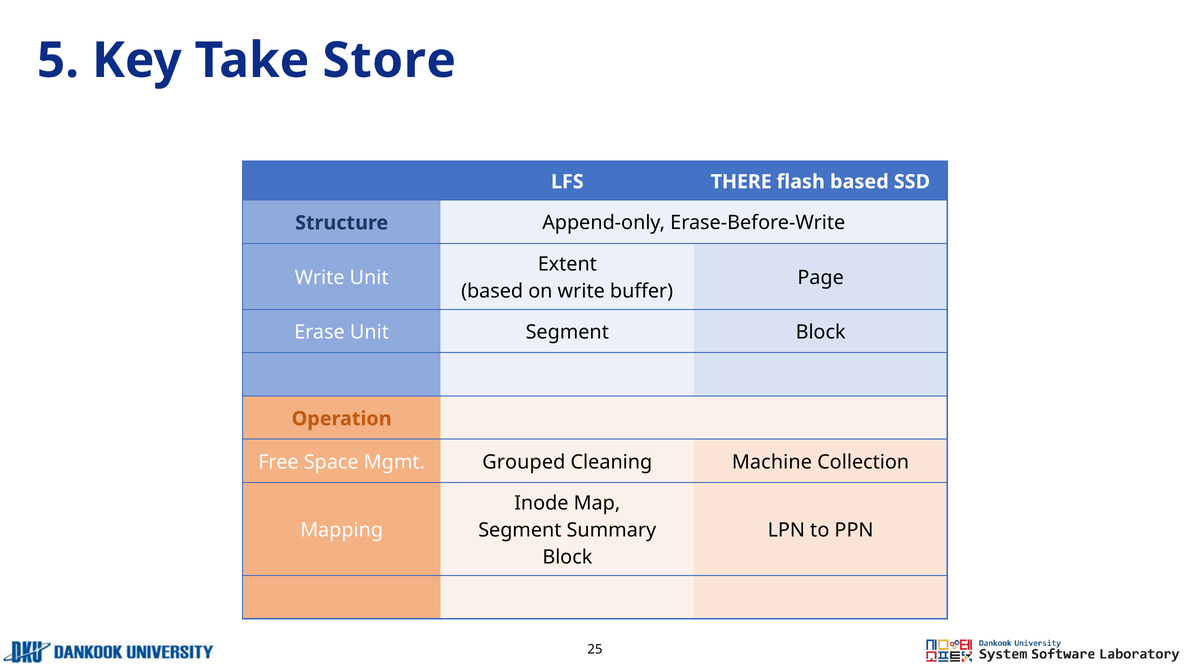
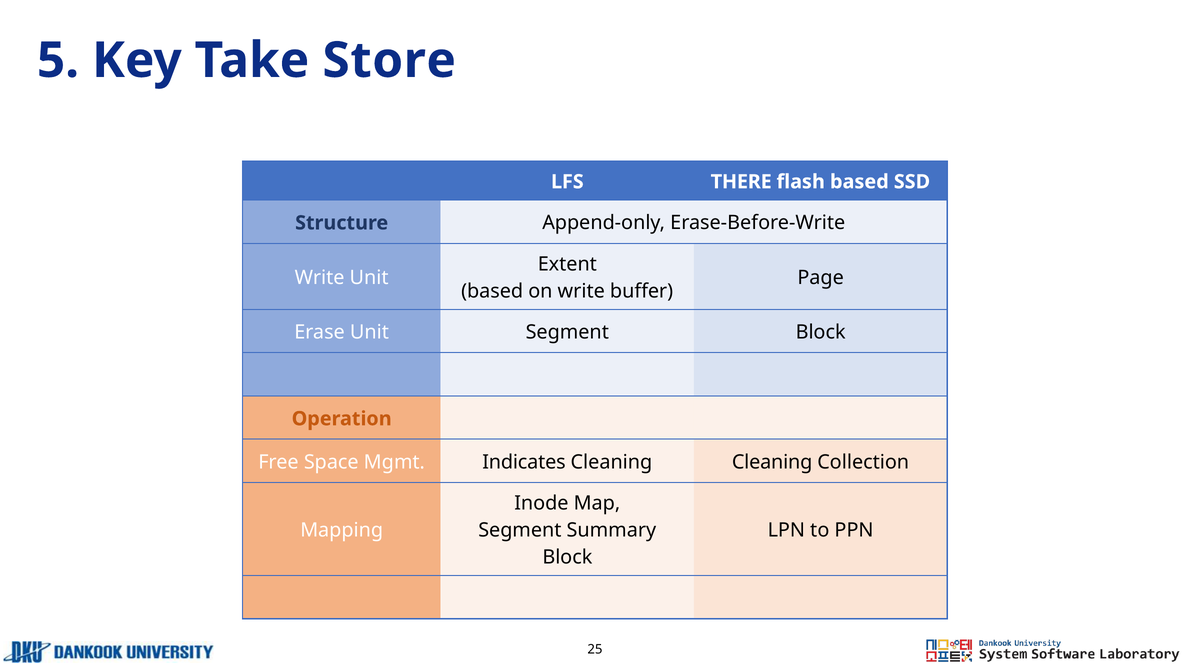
Grouped: Grouped -> Indicates (524, 462)
Cleaning Machine: Machine -> Cleaning (772, 462)
